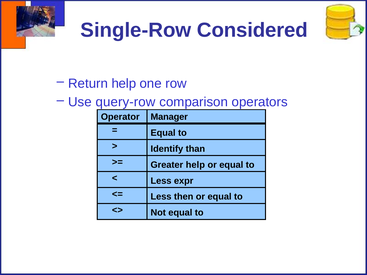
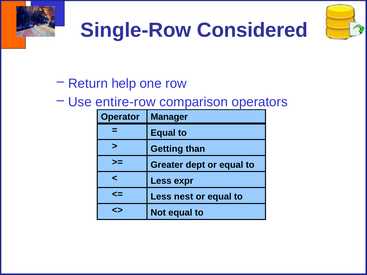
query-row: query-row -> entire-row (126, 102)
Identify: Identify -> Getting (167, 149)
Greater help: help -> dept (195, 165)
then: then -> nest (184, 197)
